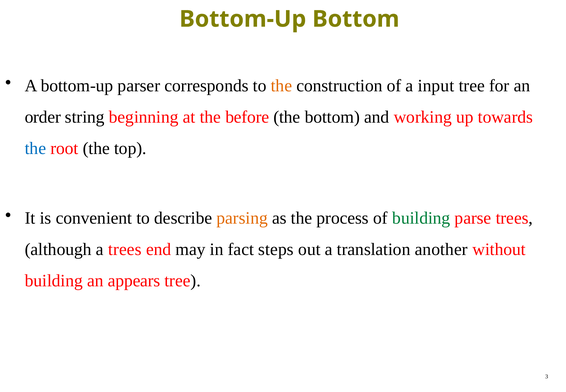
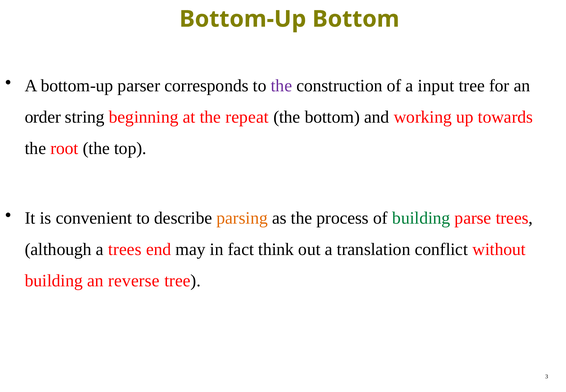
the colour: orange -> purple (281, 86)
before: before -> repeat (247, 117)
the colour: blue -> black (35, 148)
steps: steps -> think (276, 249)
another: another -> conflict (441, 249)
appears: appears -> reverse (134, 281)
